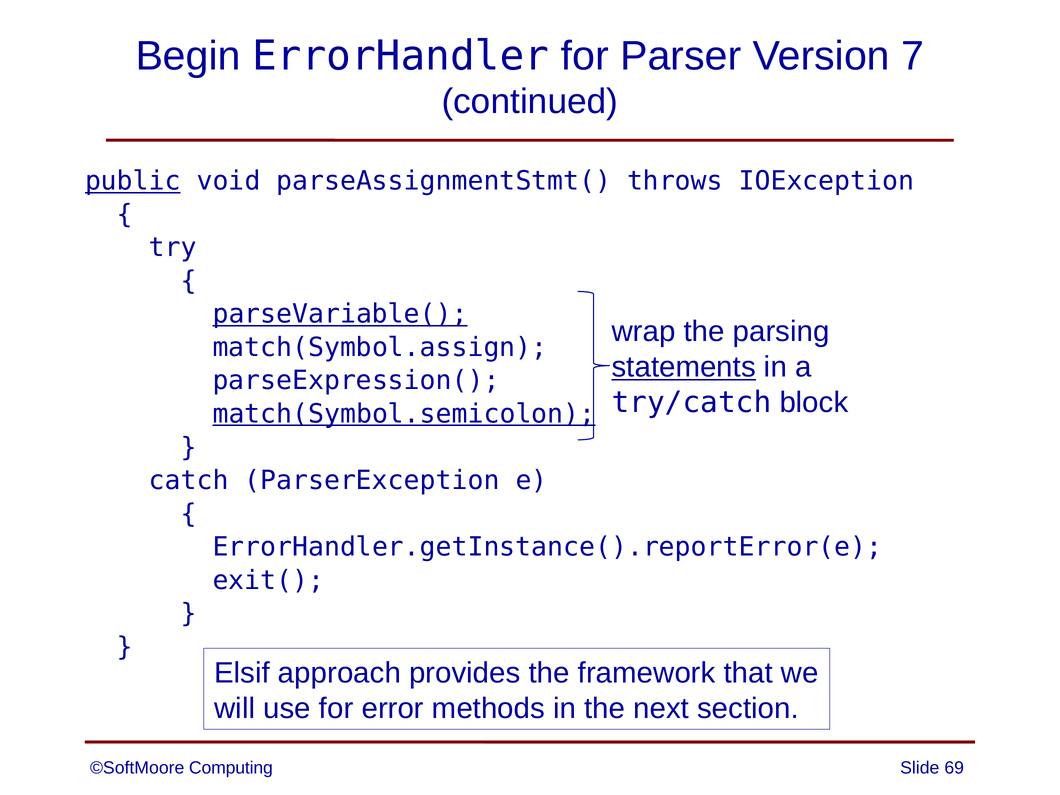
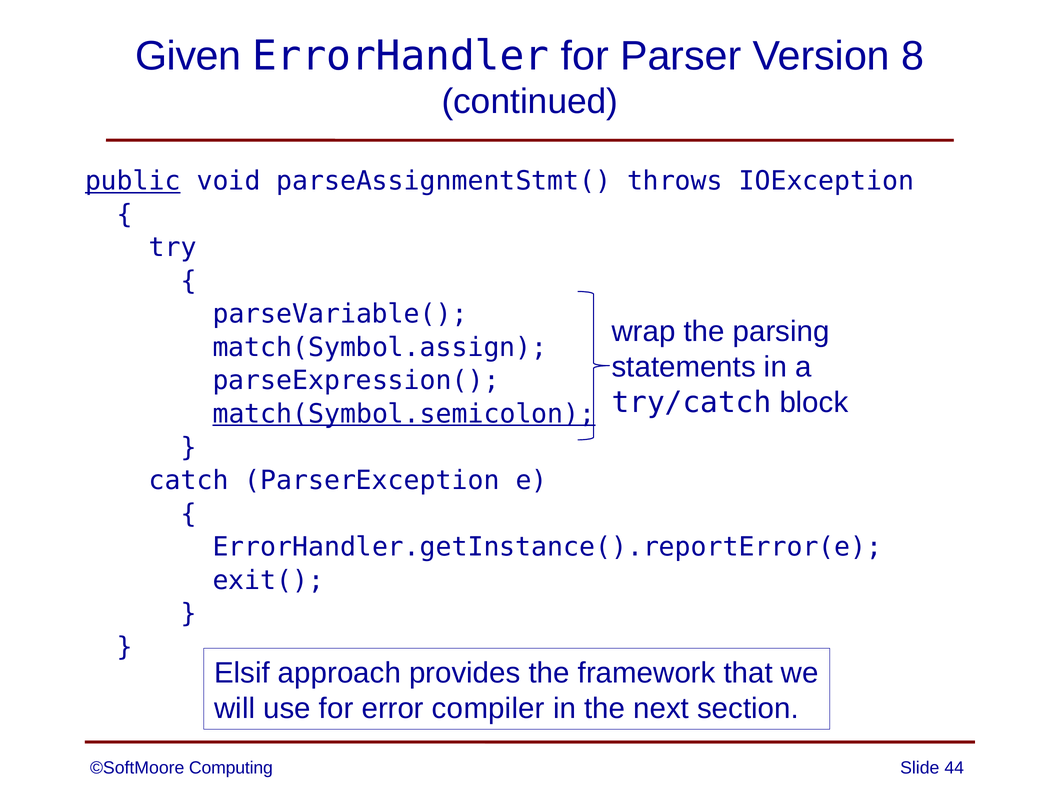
Begin: Begin -> Given (188, 56)
7: 7 -> 8 (913, 56)
parseVariable( underline: present -> none (340, 314)
statements underline: present -> none (684, 367)
methods: methods -> compiler (488, 708)
69: 69 -> 44 (954, 768)
